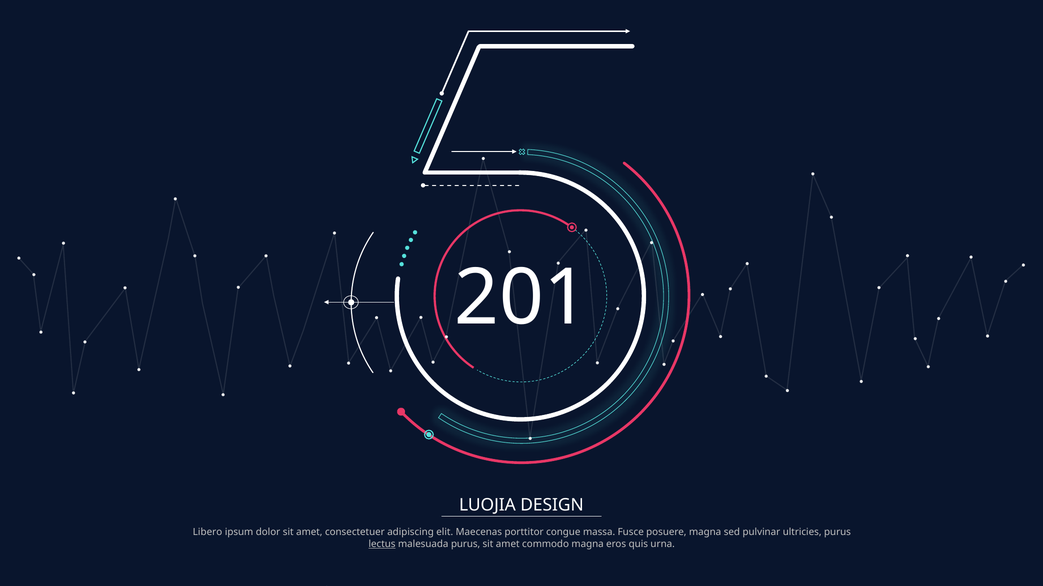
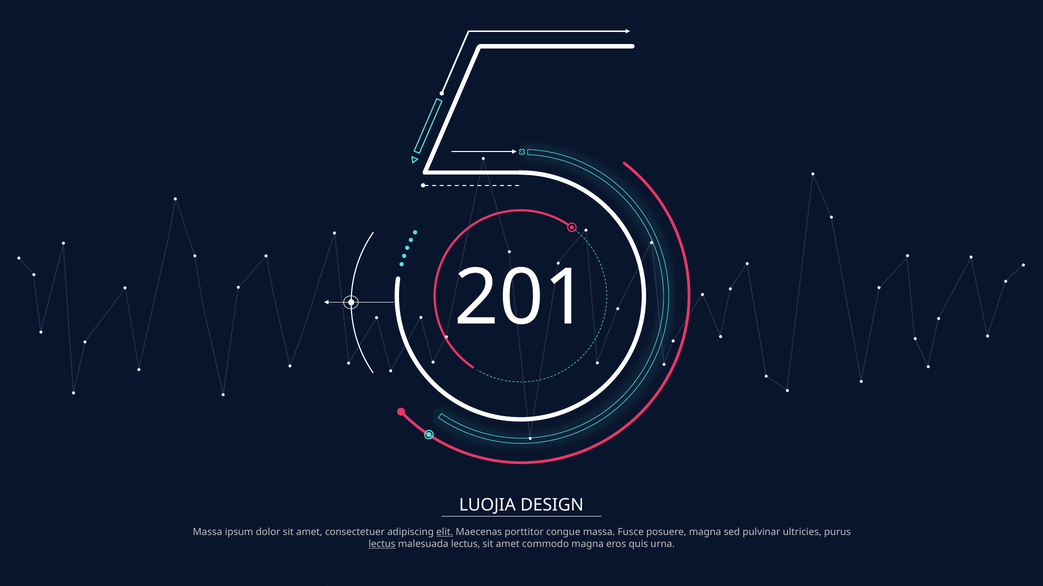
Libero: Libero -> Massa (208, 533)
elit underline: none -> present (445, 533)
malesuada purus: purus -> lectus (466, 545)
